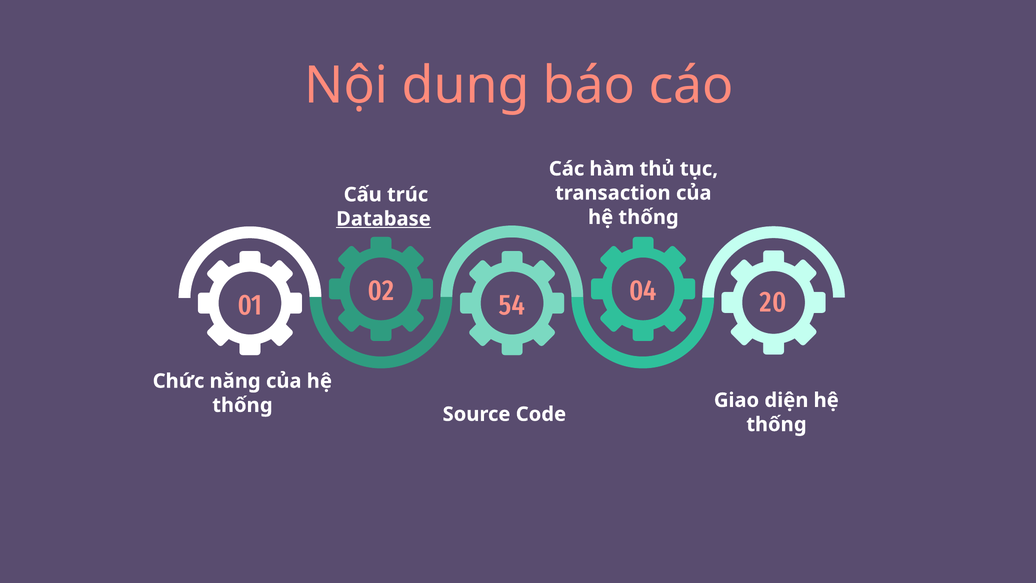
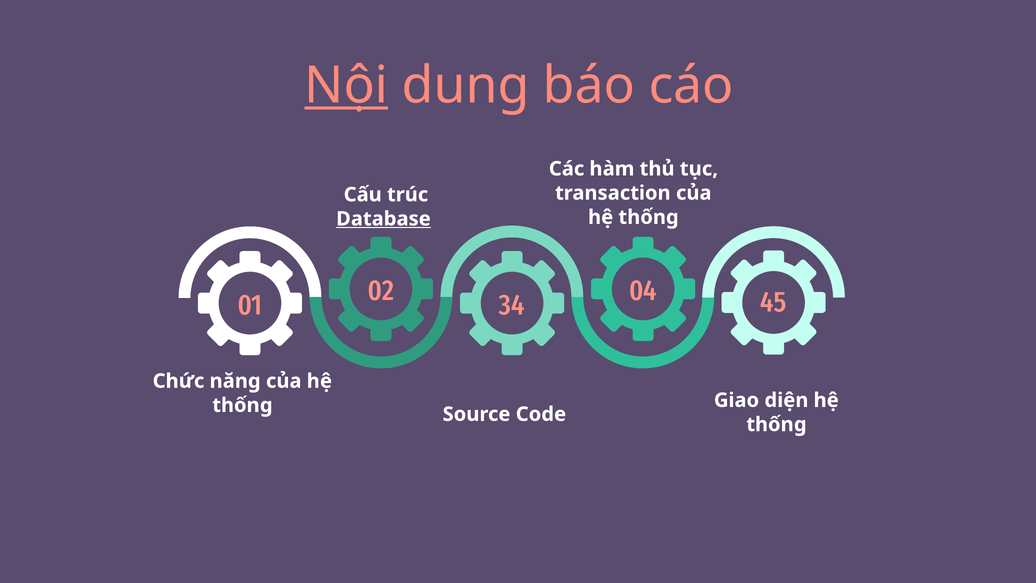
Nội underline: none -> present (346, 86)
20: 20 -> 45 (773, 302)
54: 54 -> 34 (512, 305)
